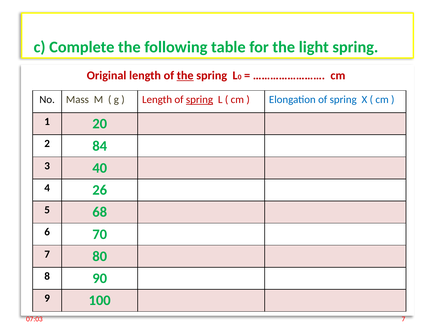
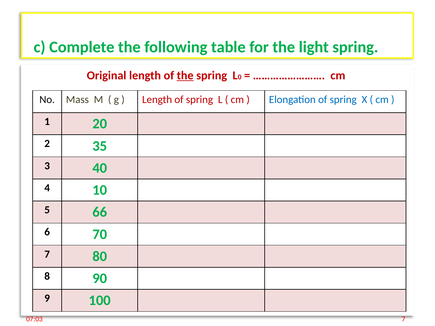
spring underline: present -> none (200, 100)
84: 84 -> 35 (100, 146)
26: 26 -> 10 (100, 190)
68: 68 -> 66 (100, 212)
